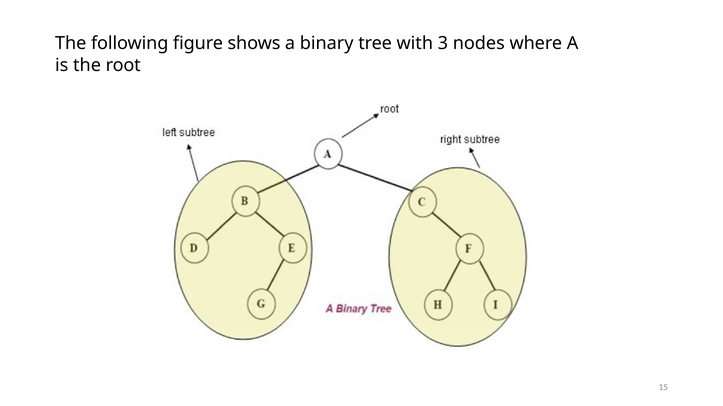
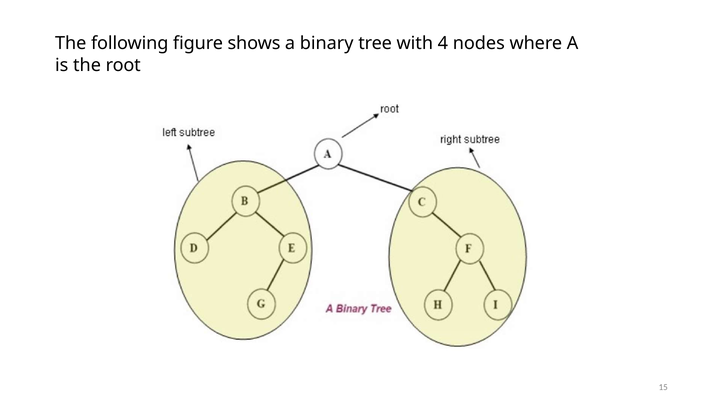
3: 3 -> 4 (443, 43)
